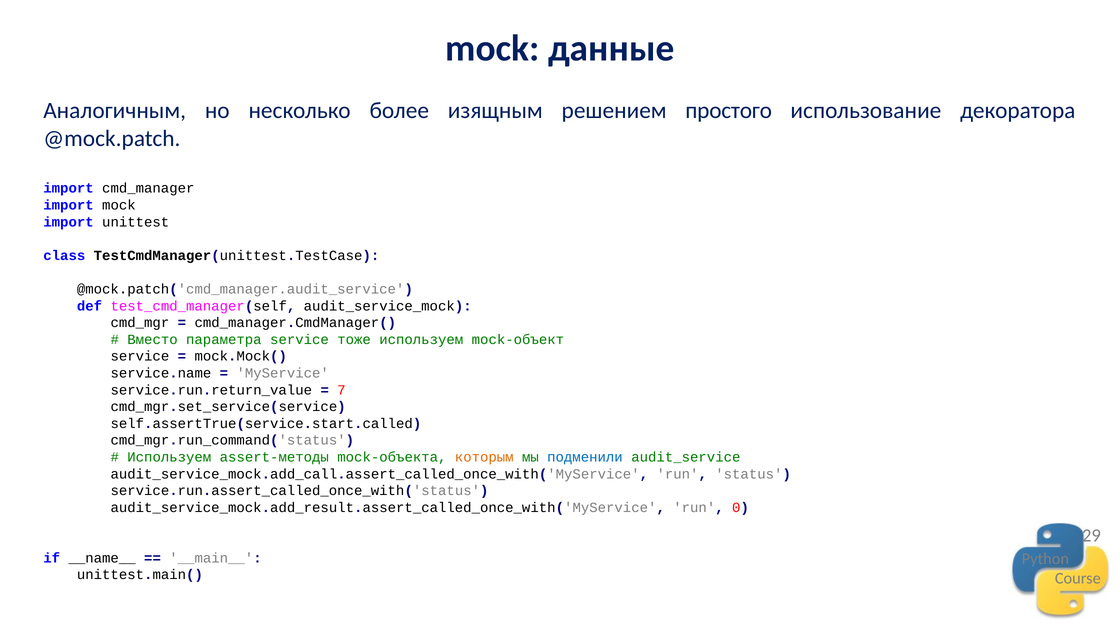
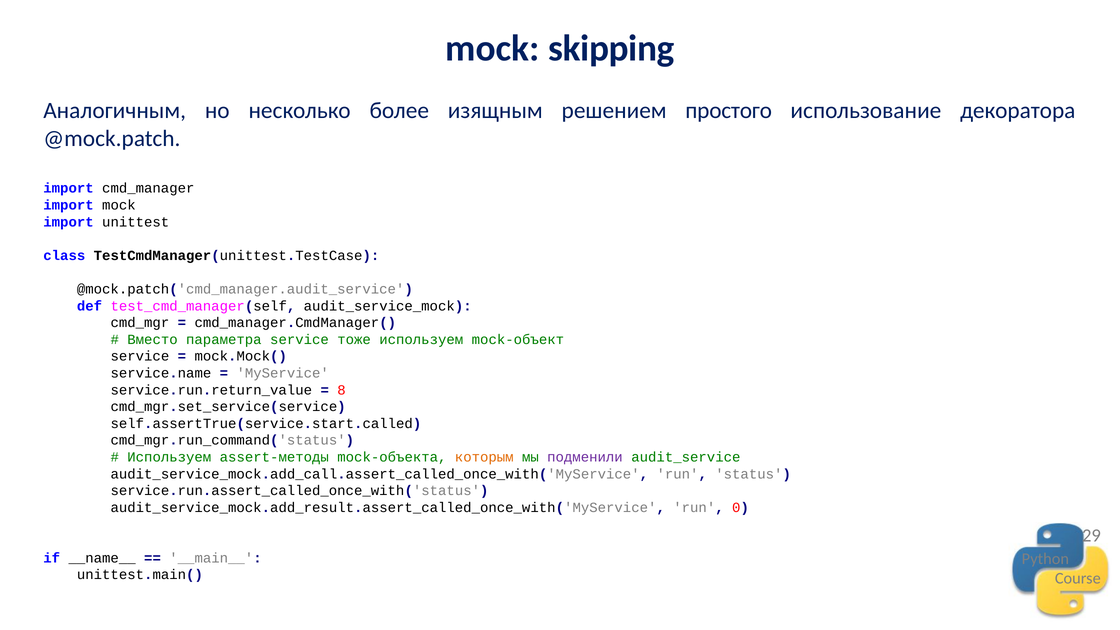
данные: данные -> skipping (611, 48)
7: 7 -> 8 (342, 390)
подменили colour: blue -> purple (585, 457)
